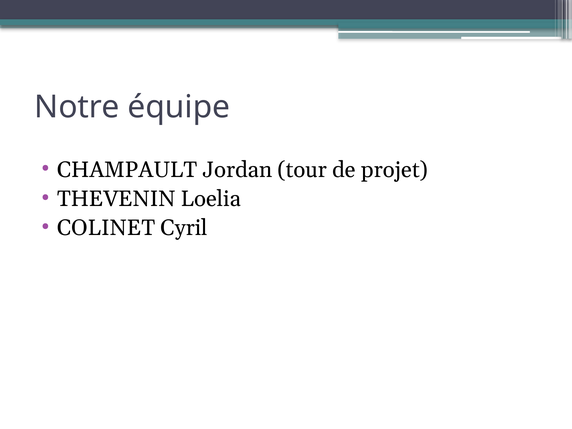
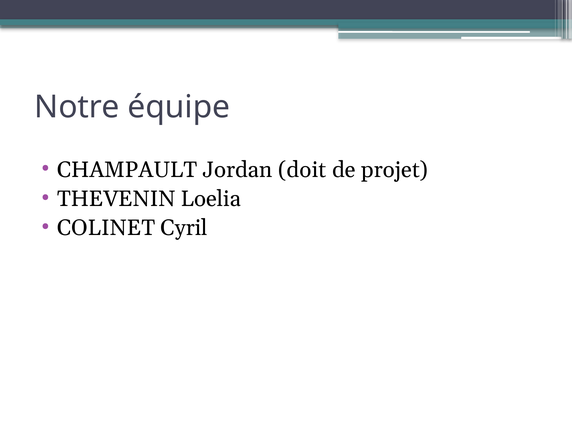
tour: tour -> doit (302, 170)
